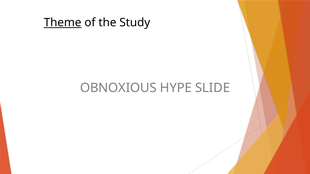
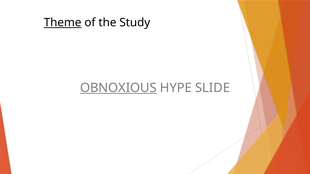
OBNOXIOUS underline: none -> present (118, 88)
